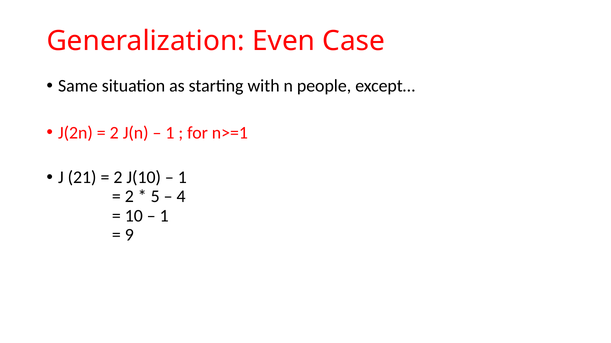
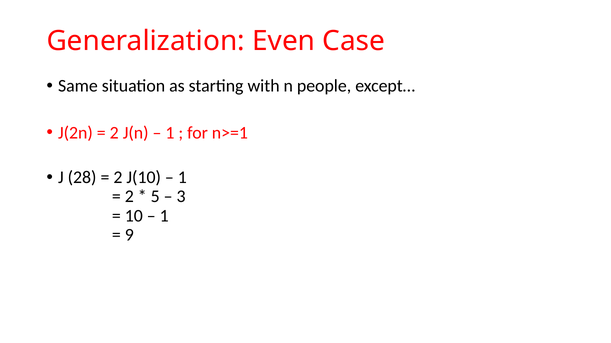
21: 21 -> 28 (82, 178)
4: 4 -> 3 (181, 197)
